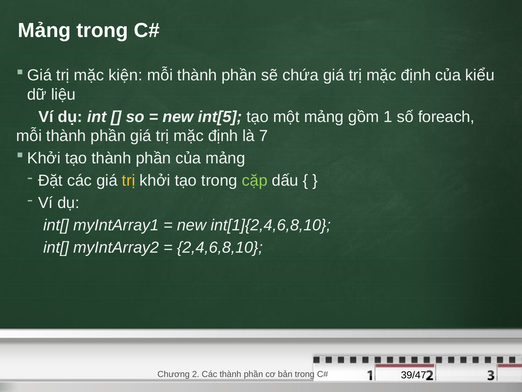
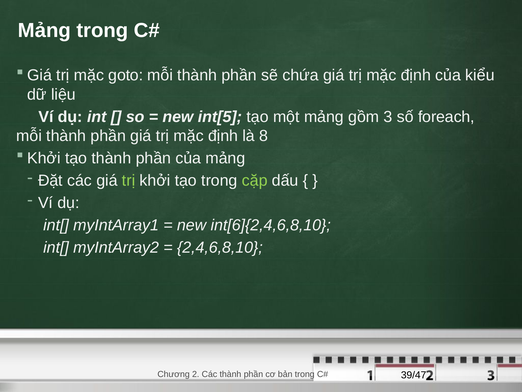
kiện: kiện -> goto (126, 75)
1: 1 -> 3 (388, 117)
7: 7 -> 8 (264, 136)
trị colour: yellow -> light green (129, 180)
int[1]{2,4,6,8,10: int[1]{2,4,6,8,10 -> int[6]{2,4,6,8,10 (271, 225)
